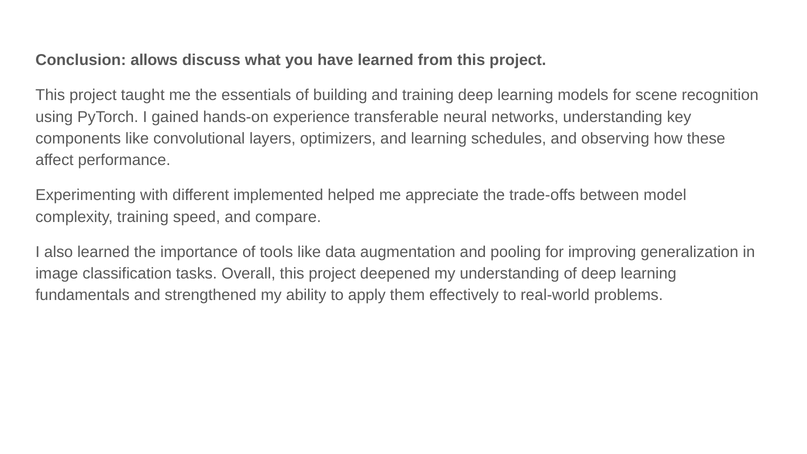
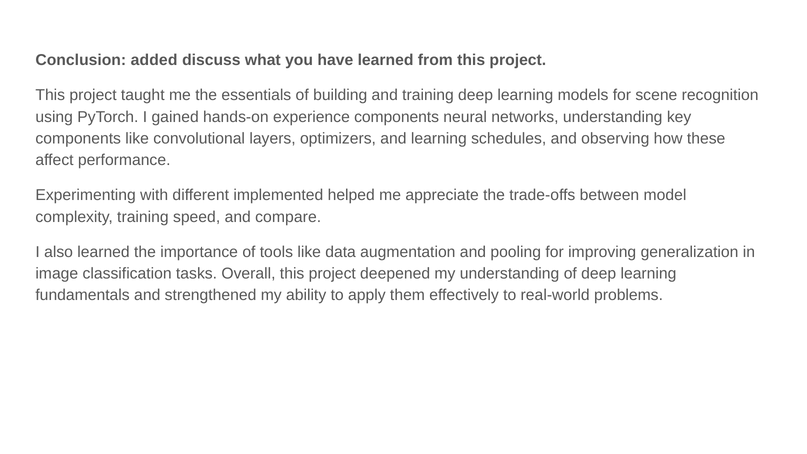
allows: allows -> added (154, 60)
experience transferable: transferable -> components (397, 117)
